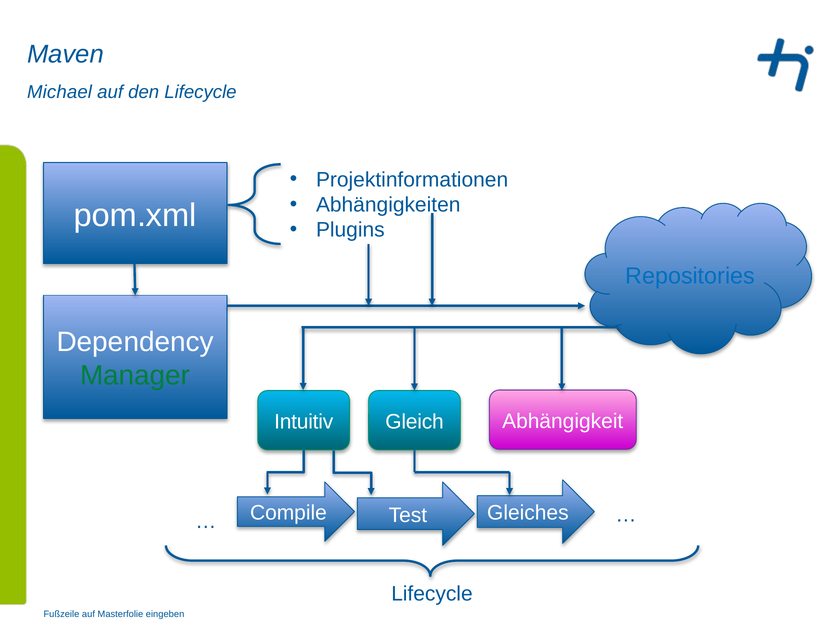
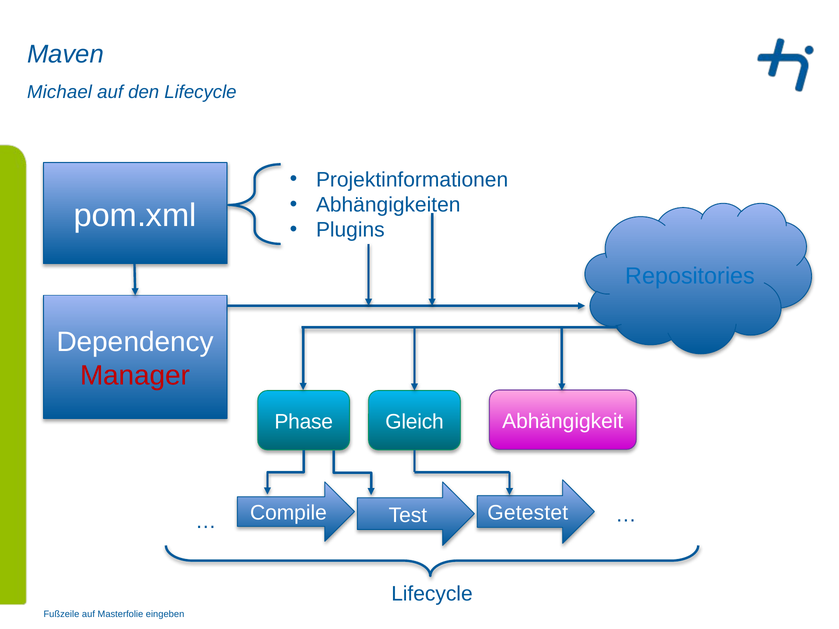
Manager colour: green -> red (135, 376)
Intuitiv: Intuitiv -> Phase (304, 422)
Gleiches: Gleiches -> Getestet (528, 513)
